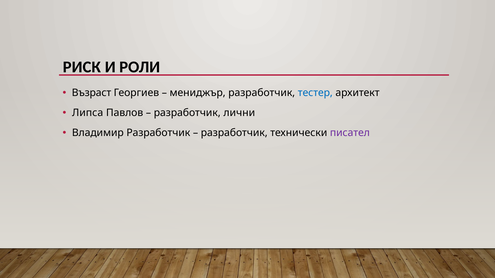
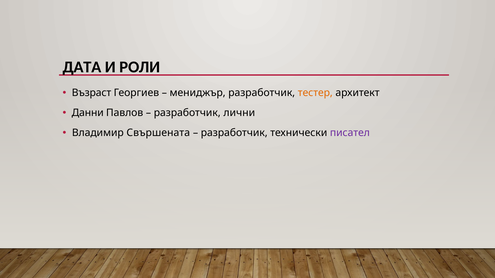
РИСК: РИСК -> ДАТА (82, 67)
тестер colour: blue -> orange (315, 93)
Липса: Липса -> Данни (88, 113)
Владимир Разработчик: Разработчик -> Свършената (158, 133)
